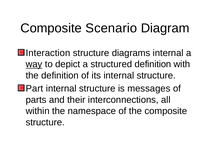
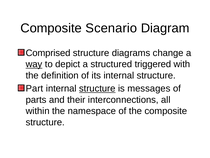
Interaction: Interaction -> Comprised (48, 53)
diagrams internal: internal -> change (168, 53)
structured definition: definition -> triggered (153, 64)
structure underline: none -> present (97, 88)
